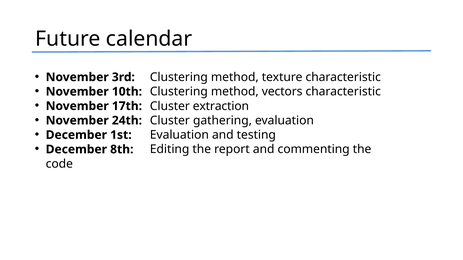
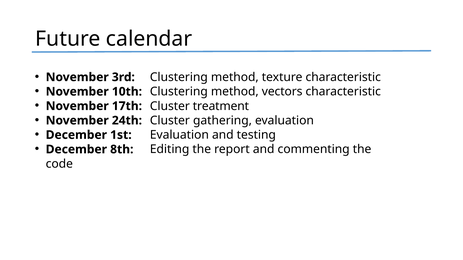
extraction: extraction -> treatment (221, 106)
